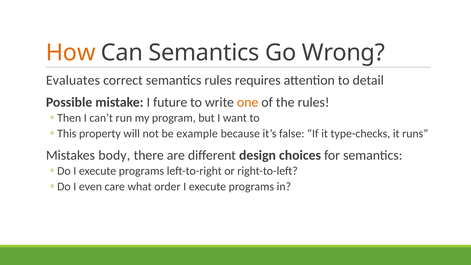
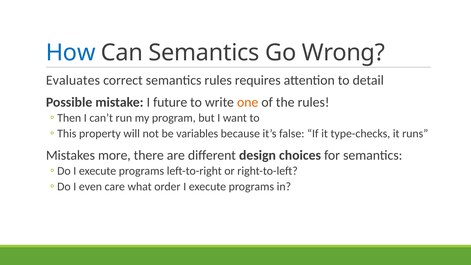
How colour: orange -> blue (71, 53)
example: example -> variables (197, 134)
body: body -> more (114, 155)
